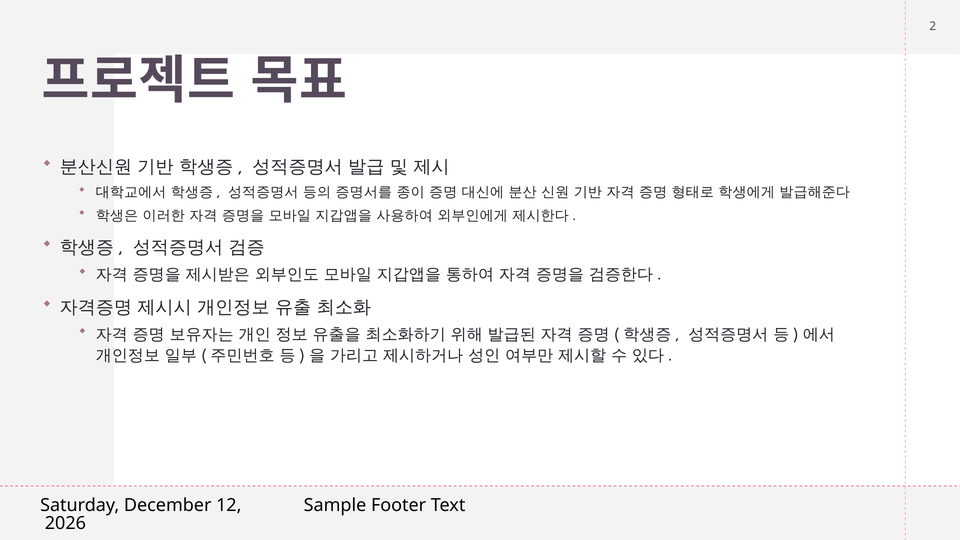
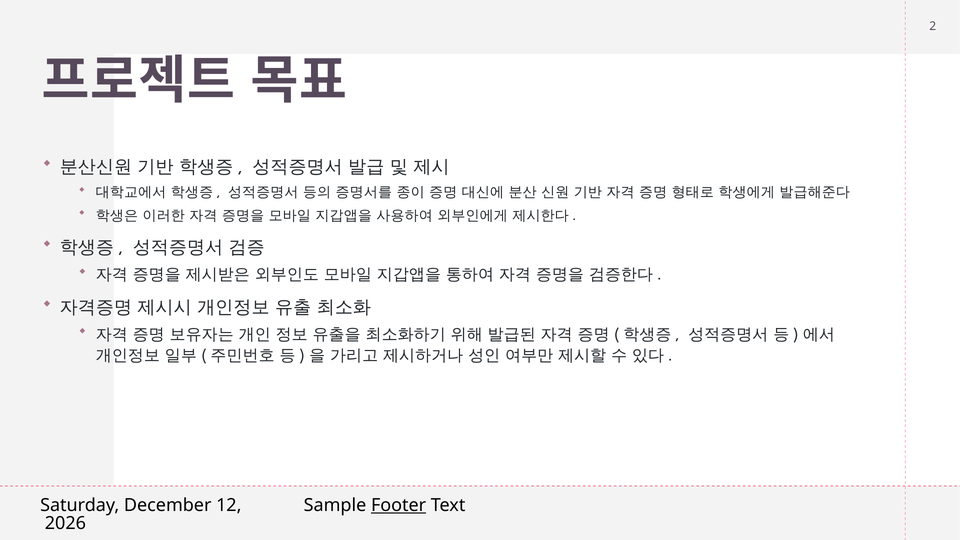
Footer underline: none -> present (399, 505)
